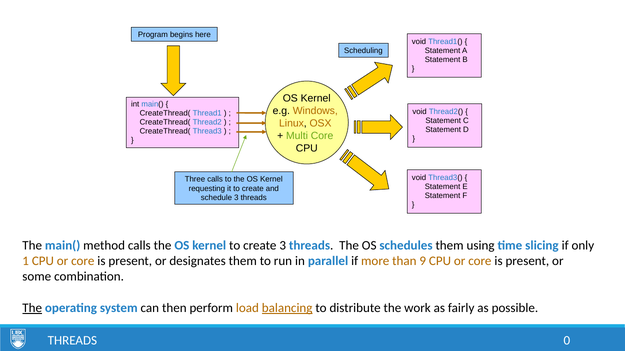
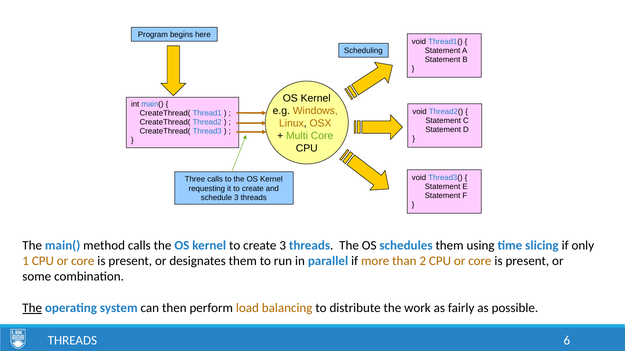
9: 9 -> 2 (423, 261)
balancing underline: present -> none (287, 308)
0: 0 -> 6 (567, 341)
